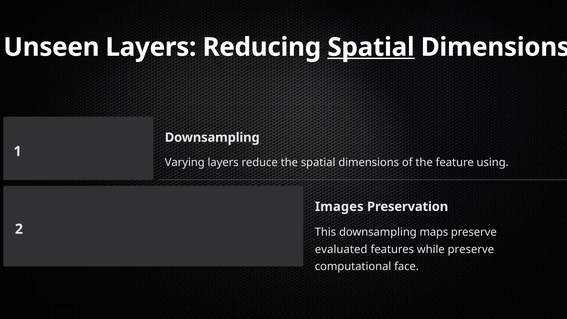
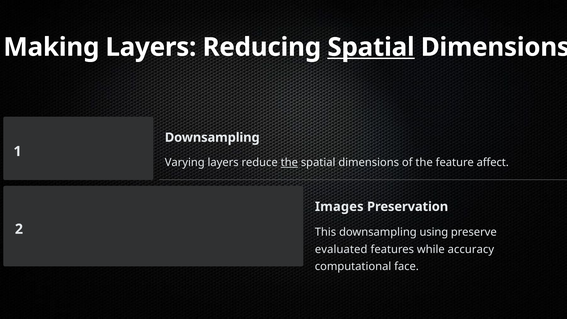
Unseen: Unseen -> Making (51, 47)
the underline: none -> present (289, 162)
using: using -> affect (493, 162)
maps: maps -> using (434, 232)
while preserve: preserve -> accuracy (471, 249)
